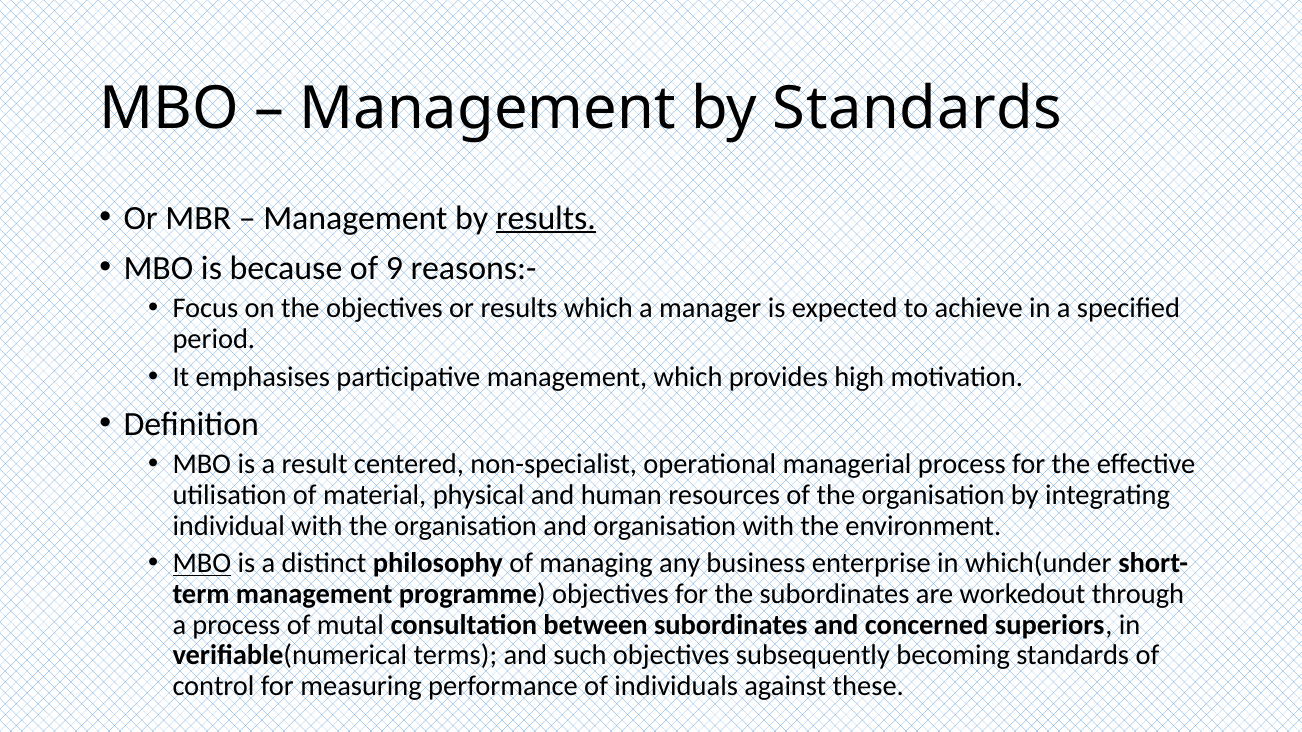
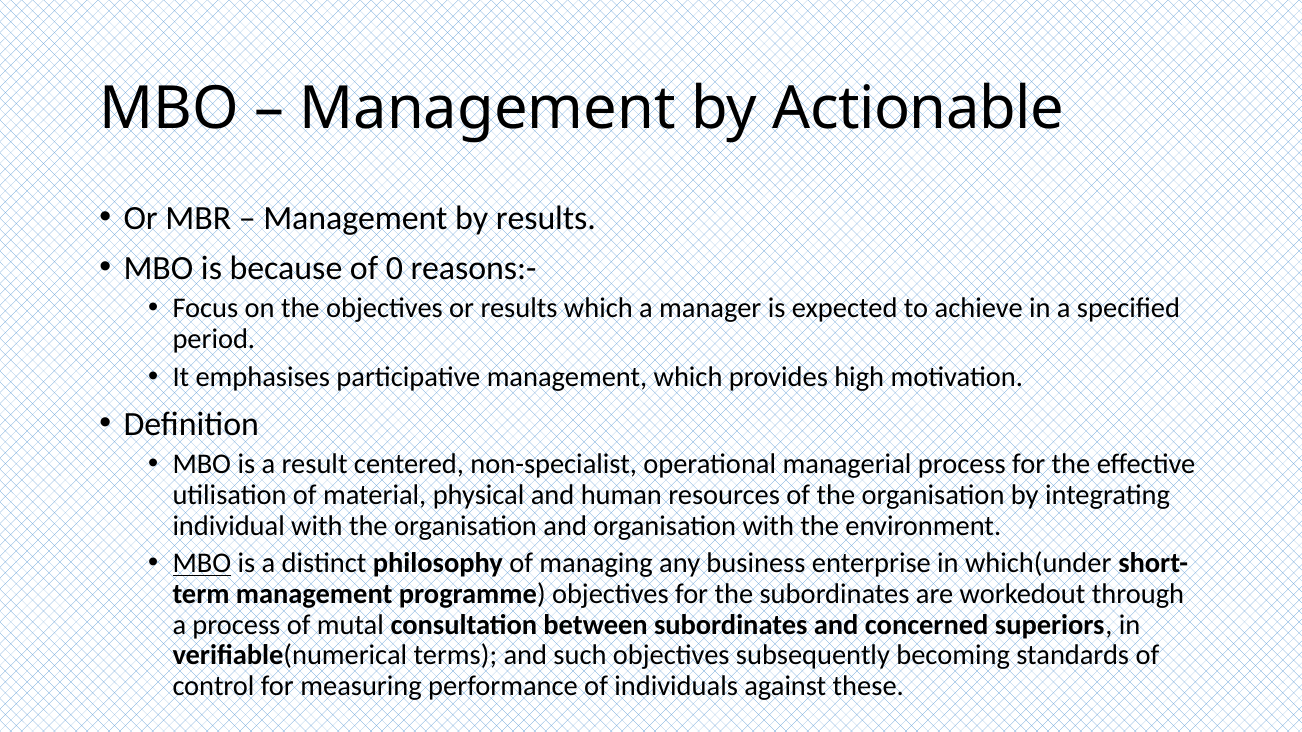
by Standards: Standards -> Actionable (918, 109)
results underline: present -> none (546, 218)
9: 9 -> 0 (394, 268)
